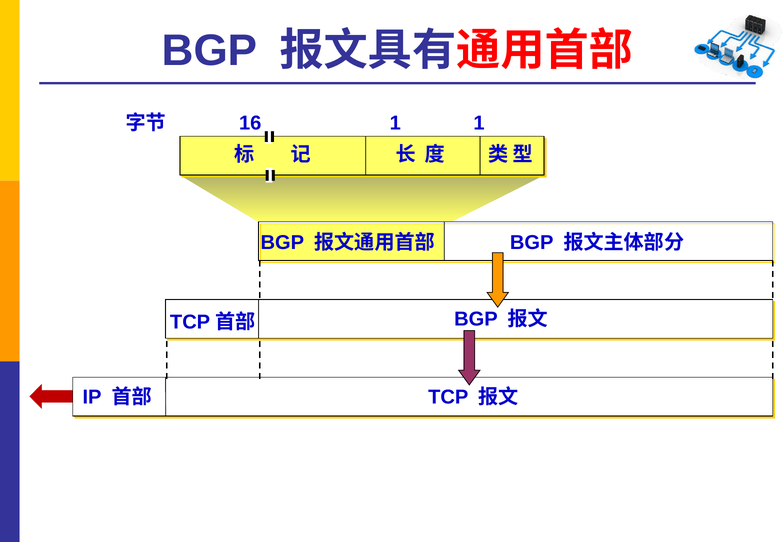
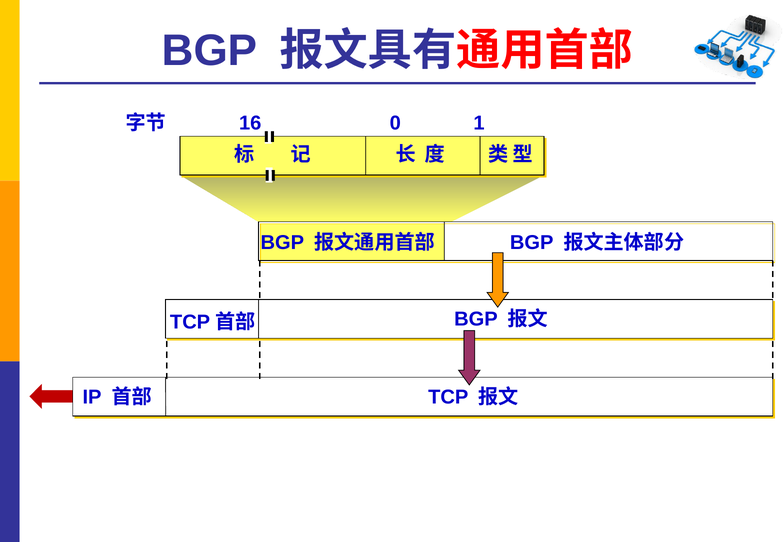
16 1: 1 -> 0 (395, 123)
